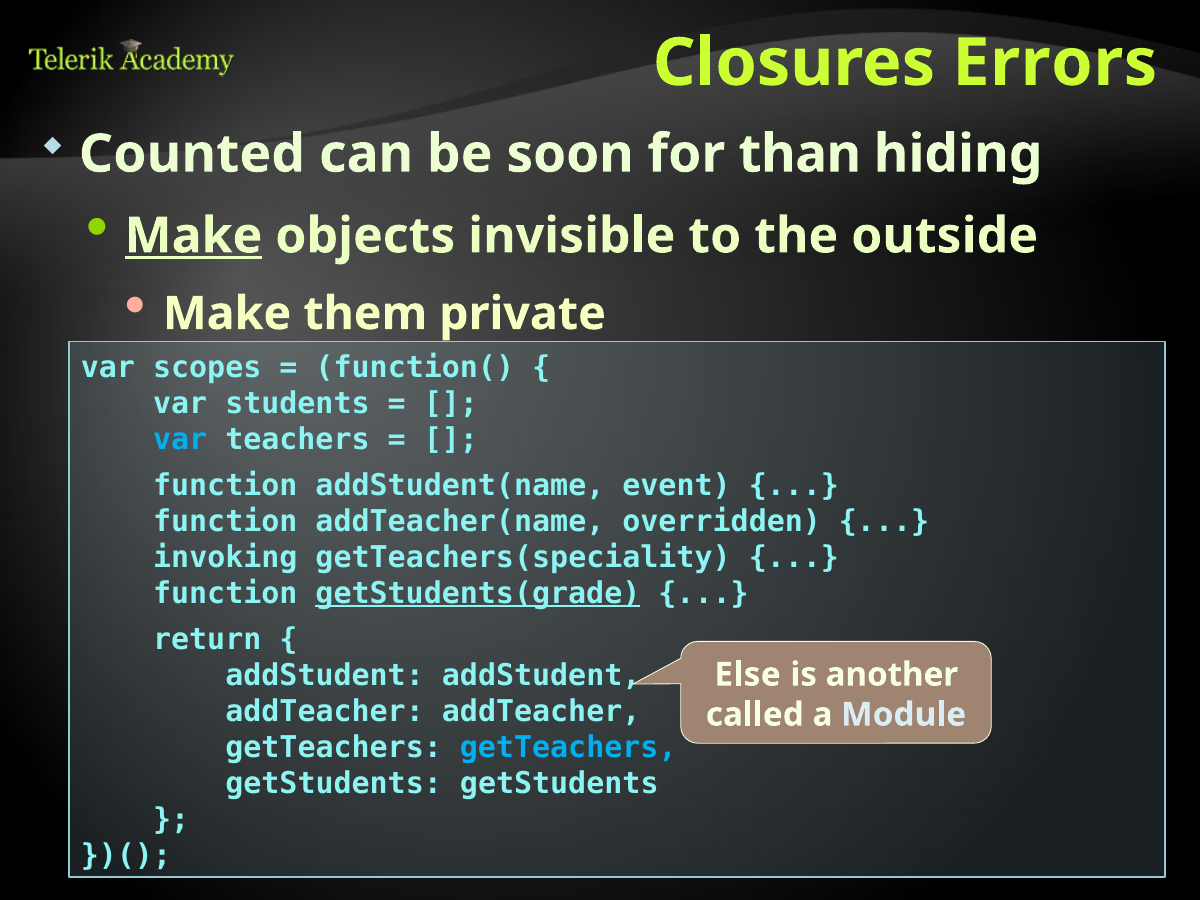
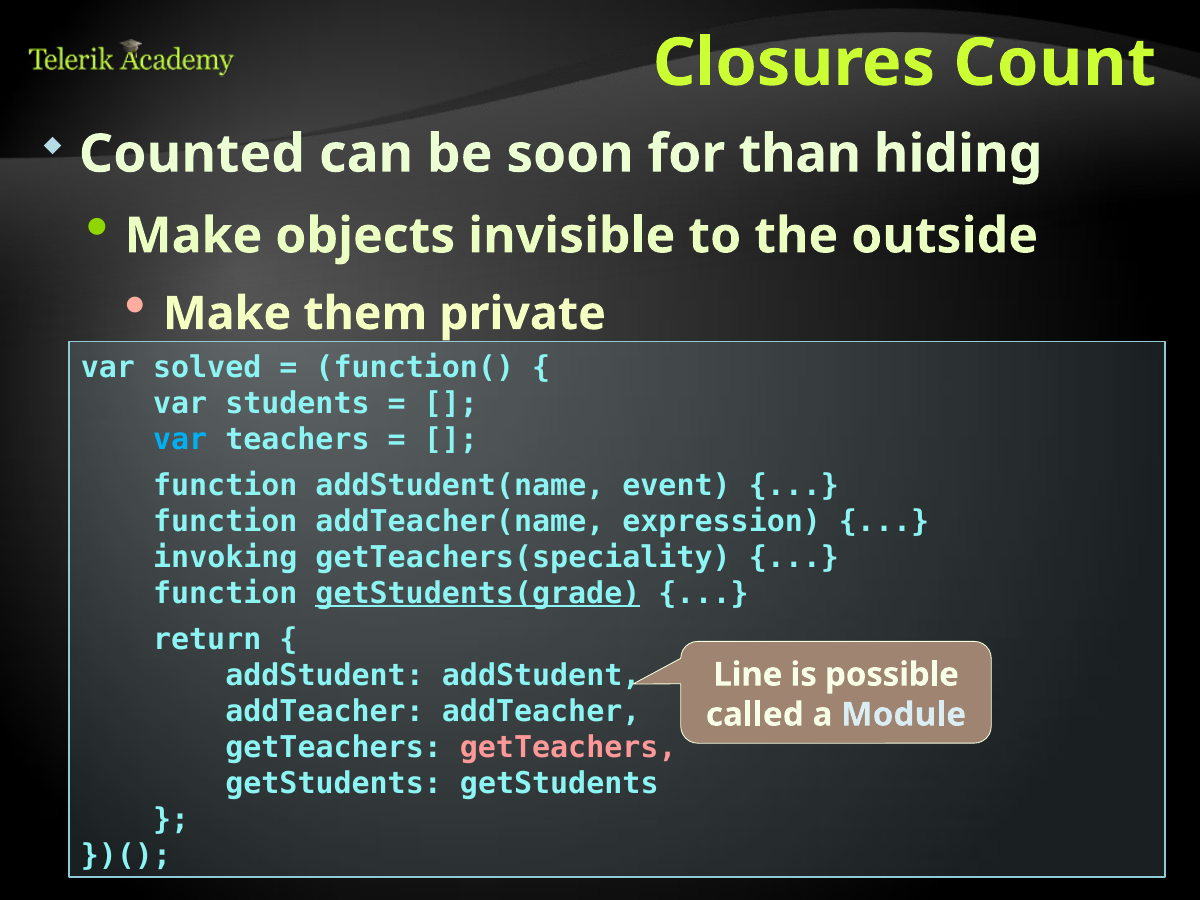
Errors: Errors -> Count (1055, 63)
Make underline: present -> none (193, 236)
scopes: scopes -> solved (207, 367)
overridden: overridden -> expression (722, 521)
Else: Else -> Line (748, 675)
another: another -> possible (892, 675)
getTeachers colour: light blue -> pink (568, 747)
